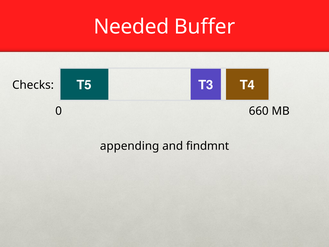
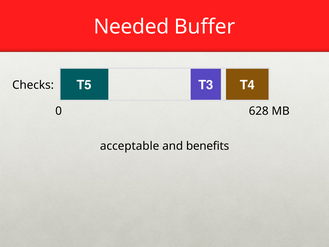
660: 660 -> 628 (259, 111)
appending: appending -> acceptable (130, 146)
findmnt: findmnt -> benefits (208, 146)
